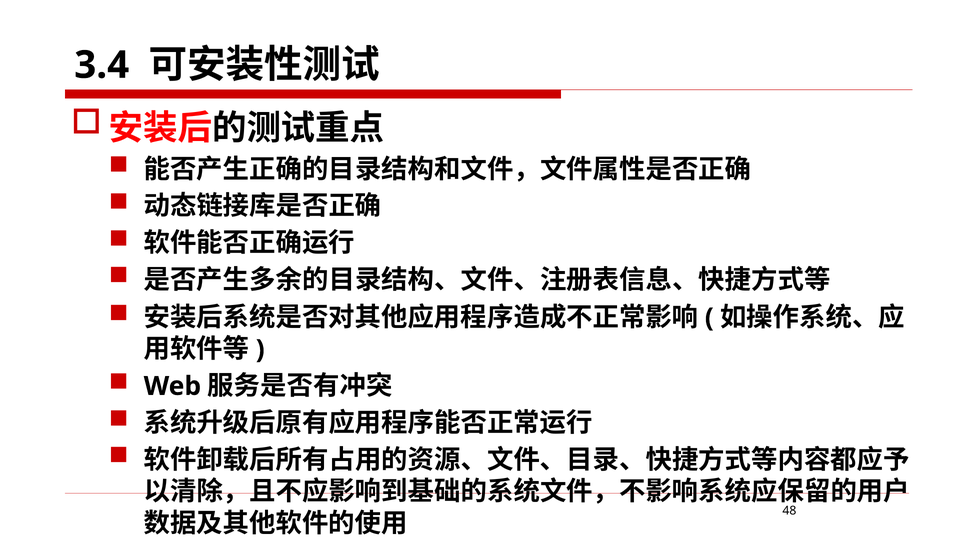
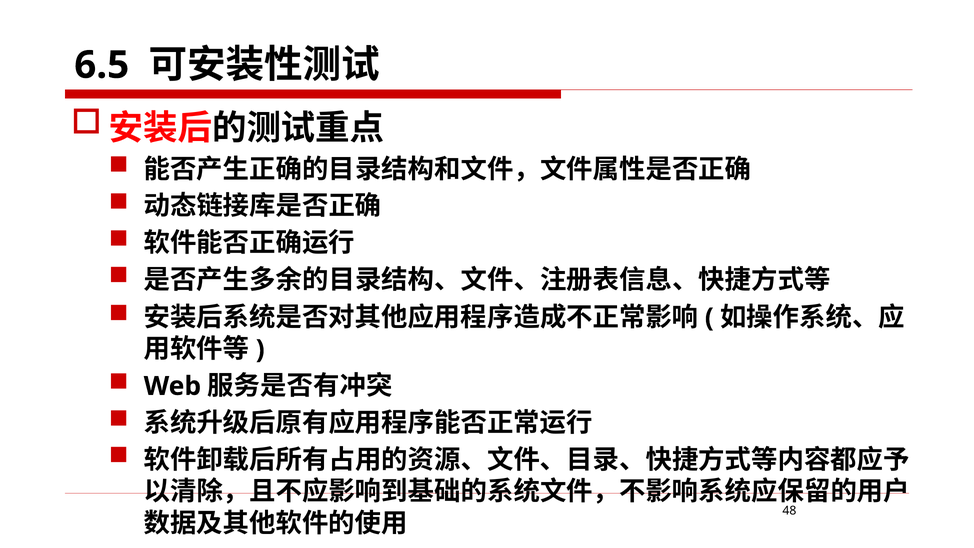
3.4: 3.4 -> 6.5 (102, 65)
